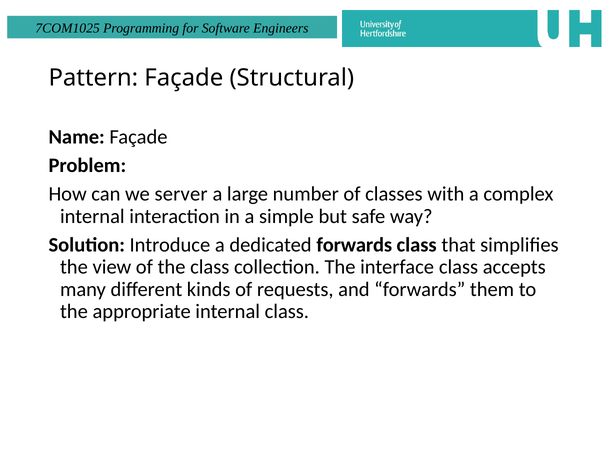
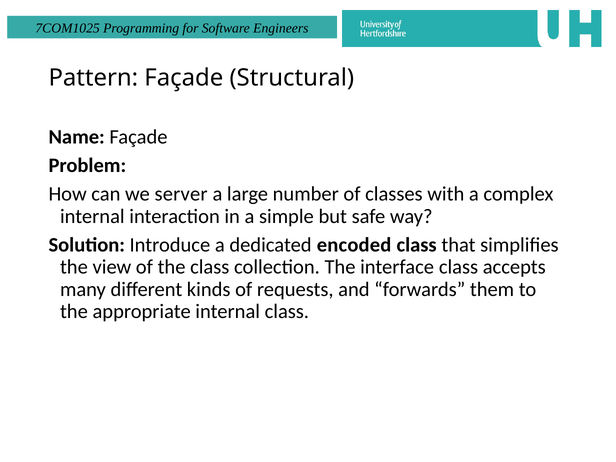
dedicated forwards: forwards -> encoded (354, 245)
